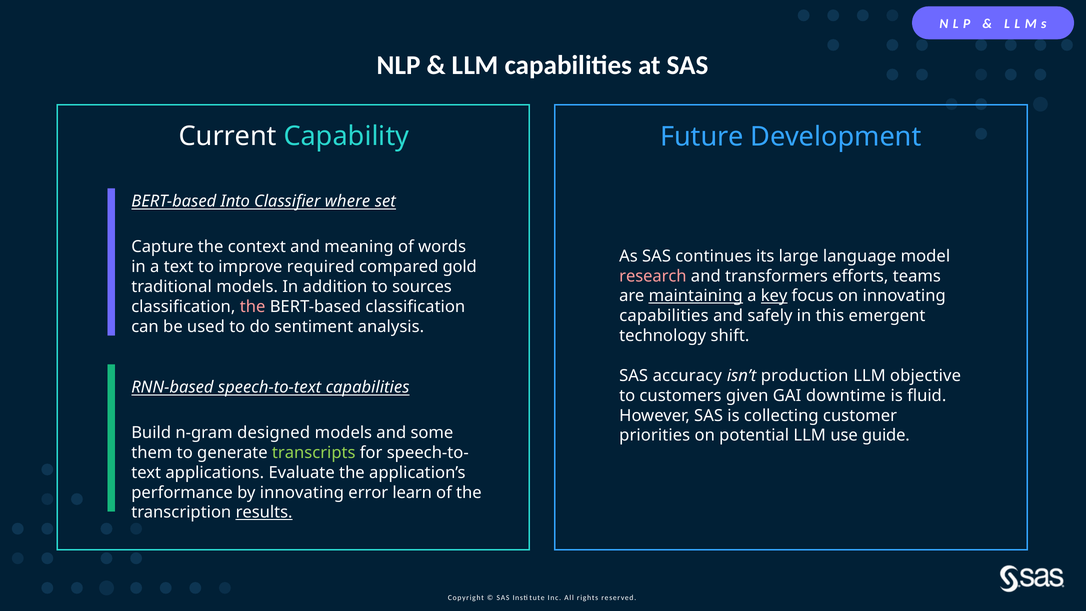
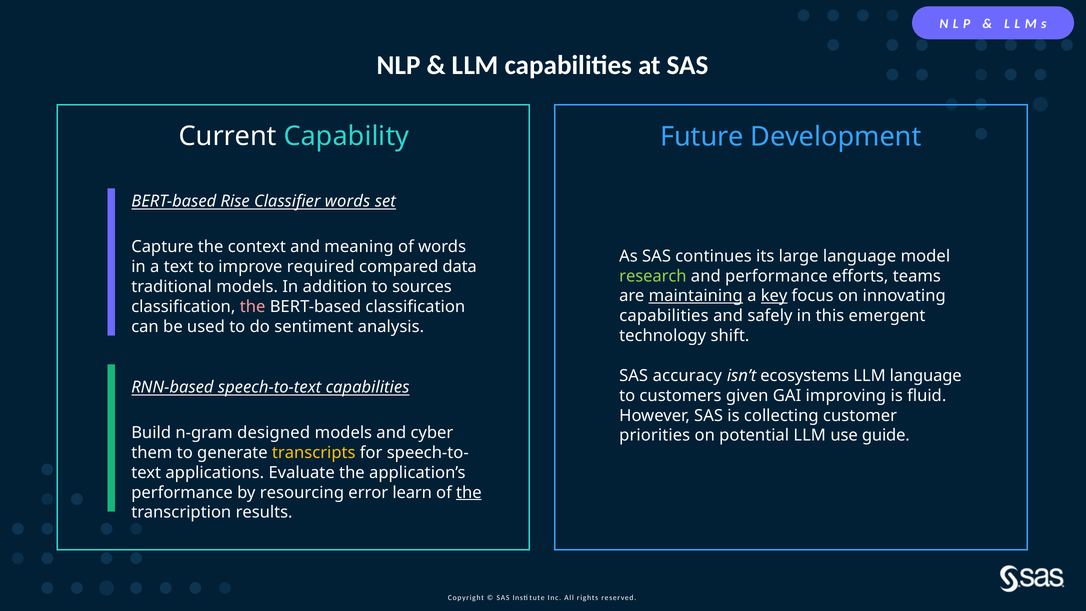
Into: Into -> Rise (235, 201)
Classifier where: where -> words (348, 201)
gold: gold -> data (460, 267)
research colour: pink -> light green (653, 276)
and transformers: transformers -> performance (776, 276)
production: production -> ecosystems (805, 376)
LLM objective: objective -> language (926, 376)
downtime: downtime -> improving (846, 396)
some: some -> cyber (432, 433)
transcripts colour: light green -> yellow (314, 453)
by innovating: innovating -> resourcing (302, 493)
the underline: none -> present (469, 493)
results underline: present -> none (264, 512)
